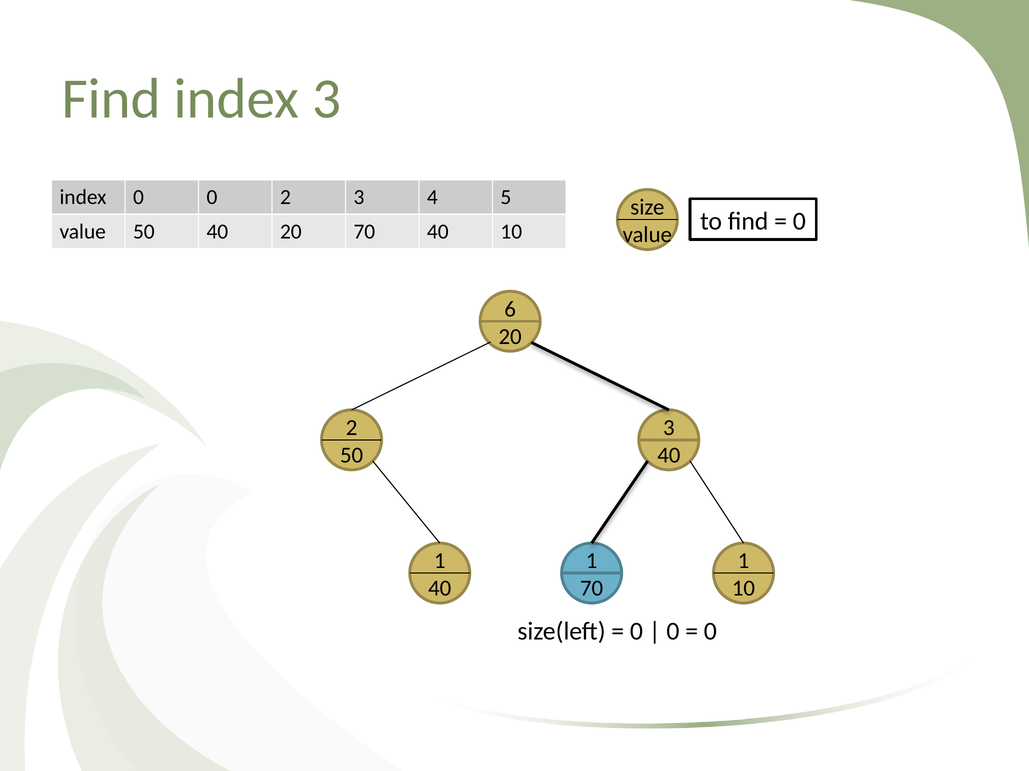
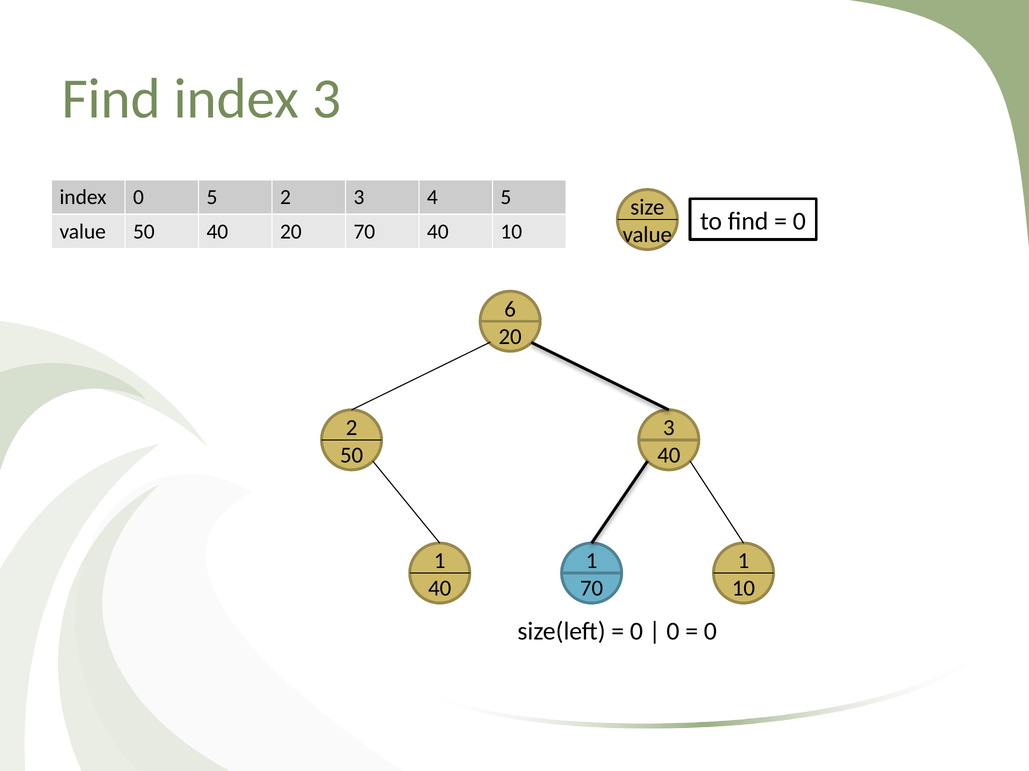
0 0: 0 -> 5 (212, 197)
